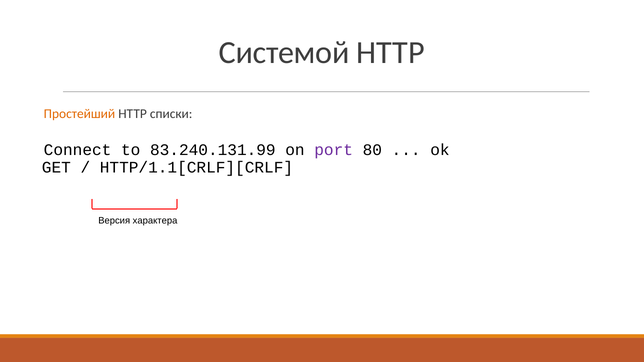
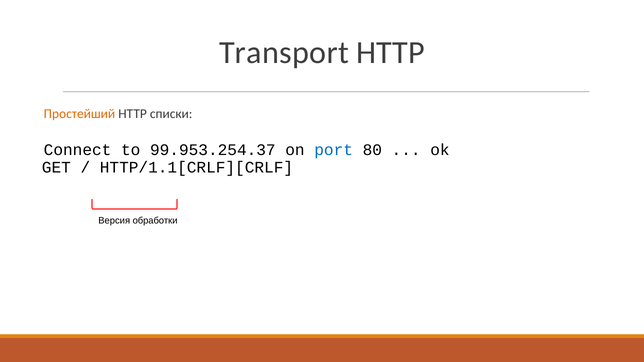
Системой: Системой -> Transport (284, 53)
83.240.131.99: 83.240.131.99 -> 99.953.254.37 (213, 150)
port colour: purple -> blue (334, 150)
характера: характера -> обработки (155, 221)
